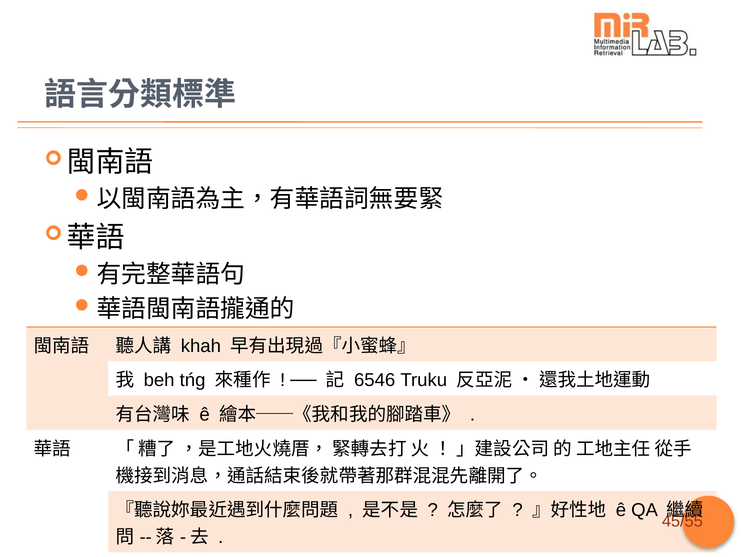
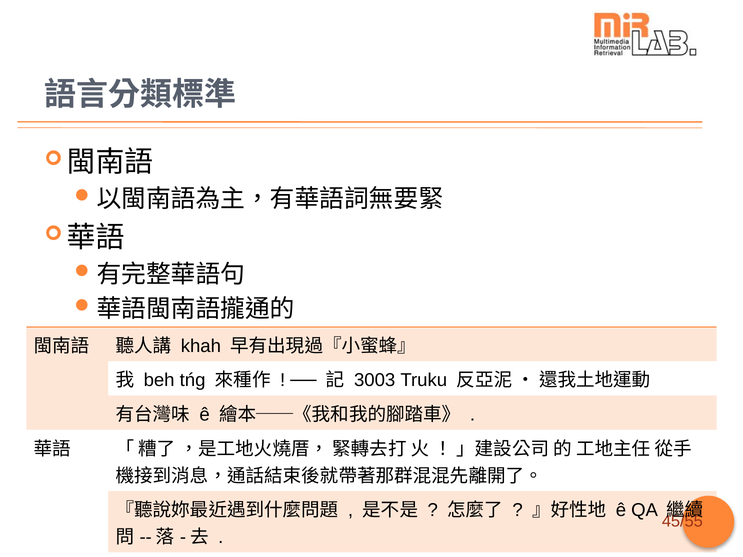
6546: 6546 -> 3003 (375, 381)
